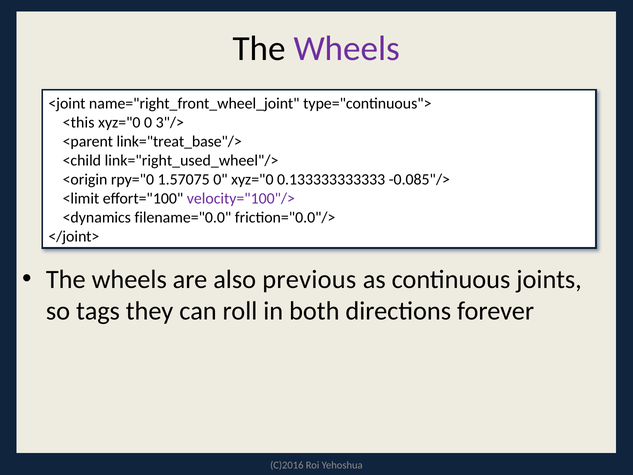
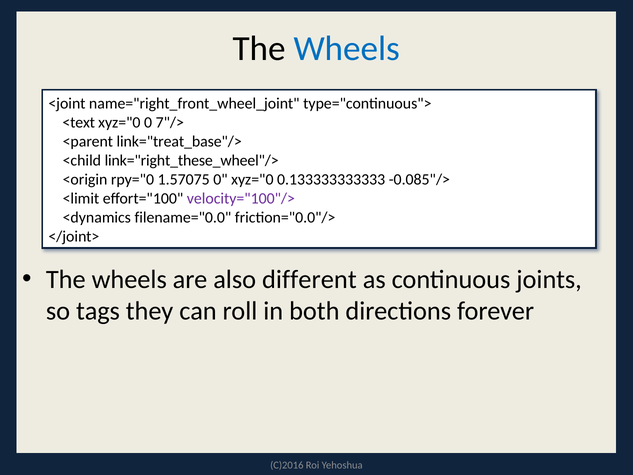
Wheels colour: purple -> blue (347, 49)
<this: <this -> <text (79, 122)
3"/>: 3"/> -> 7"/> (170, 122)
link="right_used_wheel"/>: link="right_used_wheel"/> -> link="right_these_wheel"/> (192, 160)
previous: previous -> different (309, 279)
